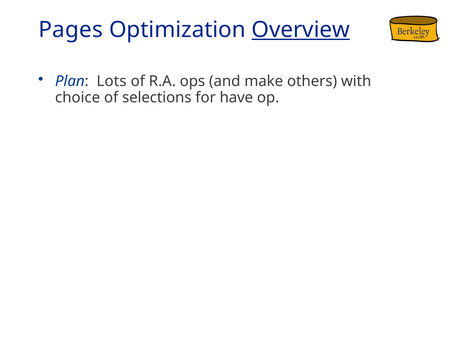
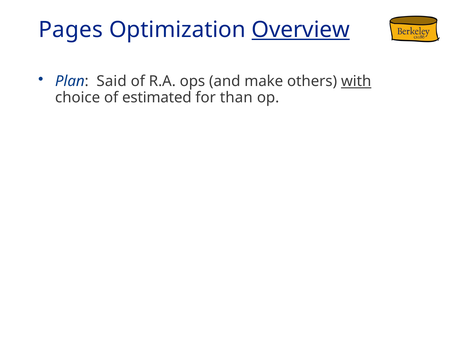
Lots: Lots -> Said (112, 81)
with underline: none -> present (356, 81)
selections: selections -> estimated (157, 98)
have: have -> than (236, 98)
